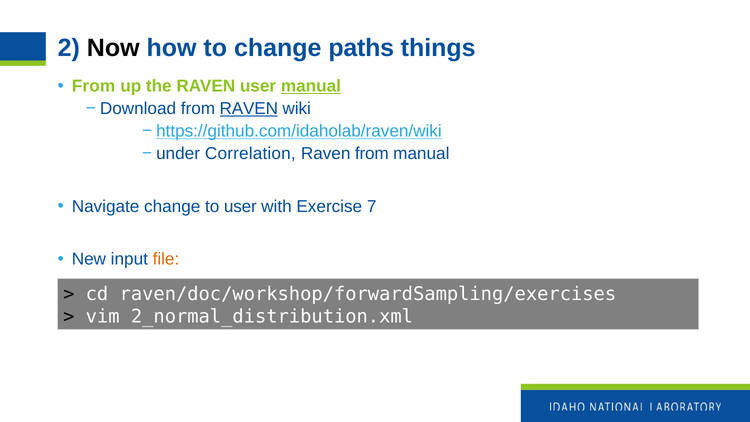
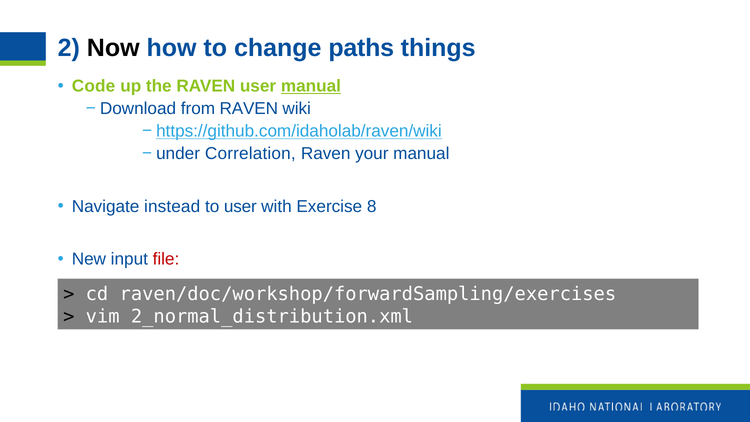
From: From -> Code (94, 86)
RAVEN underline: present -> none (249, 109)
Raven from: from -> your (372, 154)
Navigate change: change -> instead (172, 206)
7: 7 -> 8 (372, 206)
file colour: orange -> red (166, 259)
